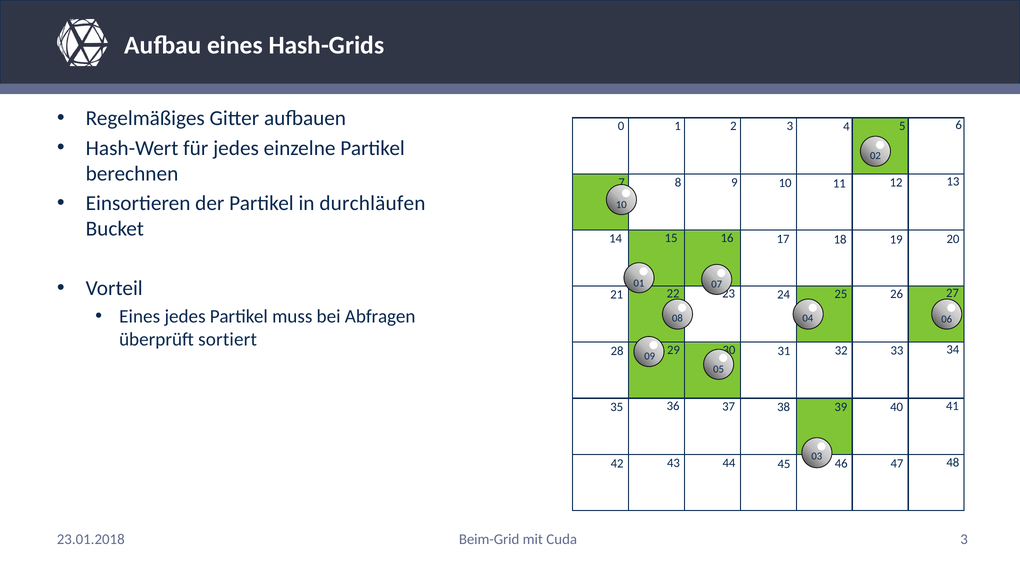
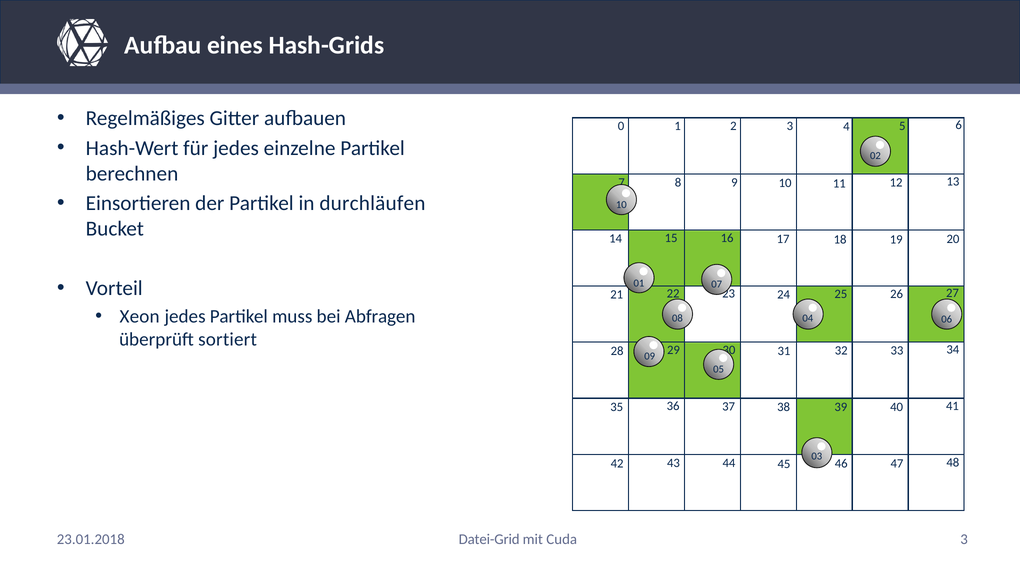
Eines: Eines -> Xeon (140, 316)
Beim-Grid: Beim-Grid -> Datei-Grid (489, 539)
